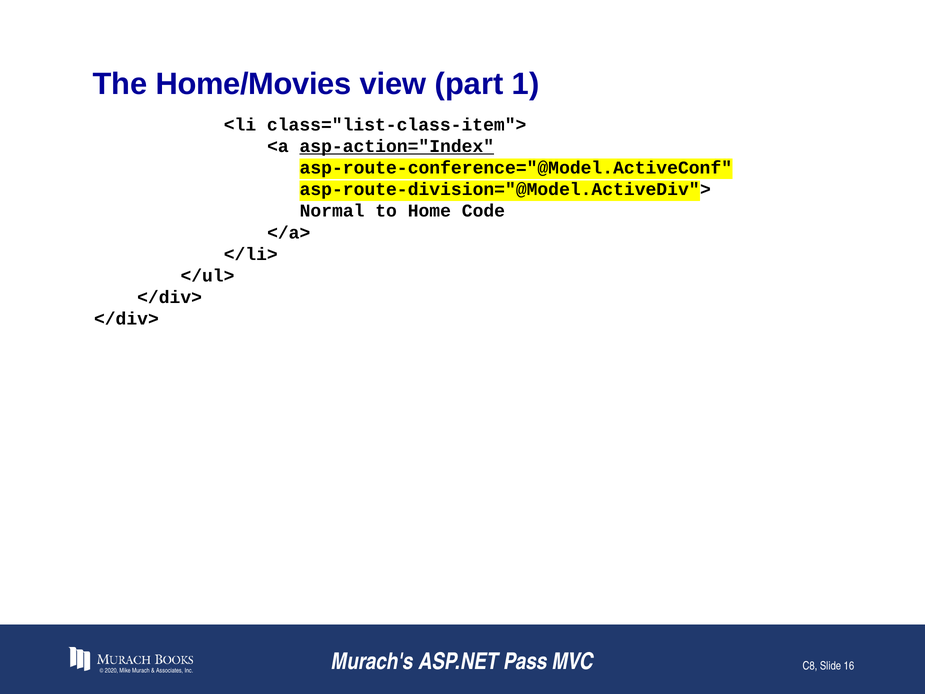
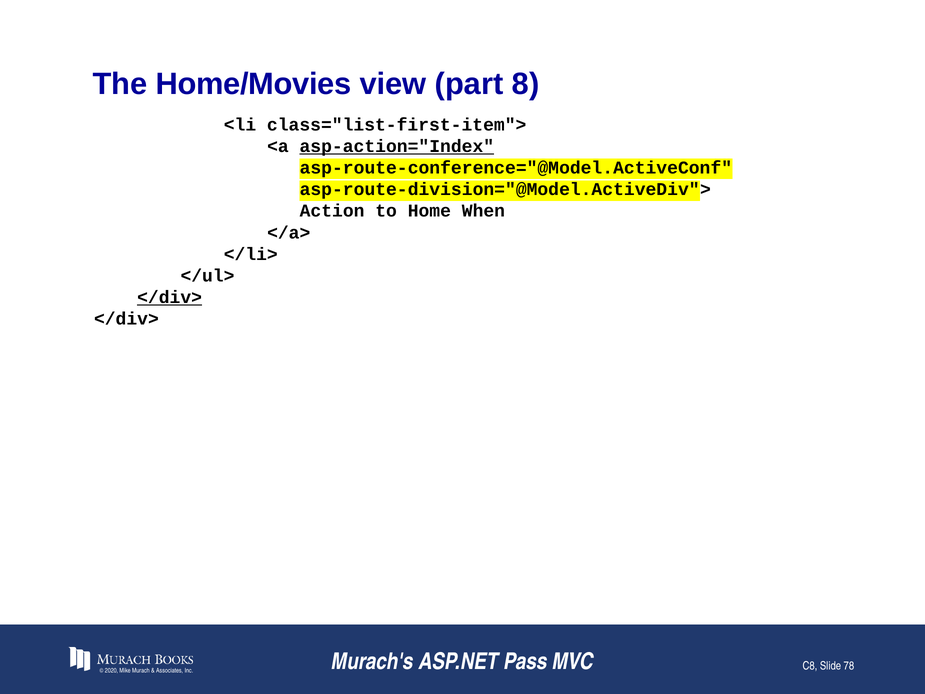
1: 1 -> 8 (526, 84)
class="list-class-item">: class="list-class-item"> -> class="list-first-item"> (397, 125)
Normal: Normal -> Action (332, 211)
Code: Code -> When (483, 211)
</div> underline: none -> present (170, 297)
16: 16 -> 78 (849, 666)
